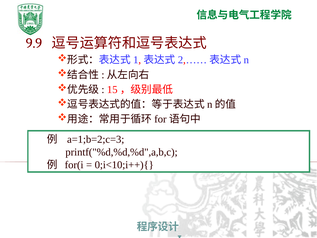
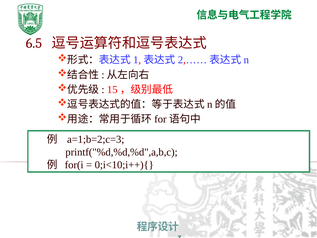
9.9: 9.9 -> 6.5 (34, 43)
